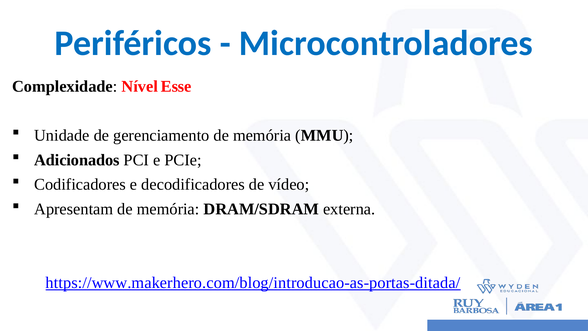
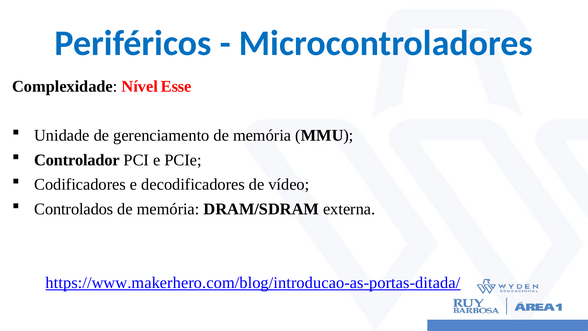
Adicionados: Adicionados -> Controlador (77, 160)
Apresentam: Apresentam -> Controlados (74, 209)
